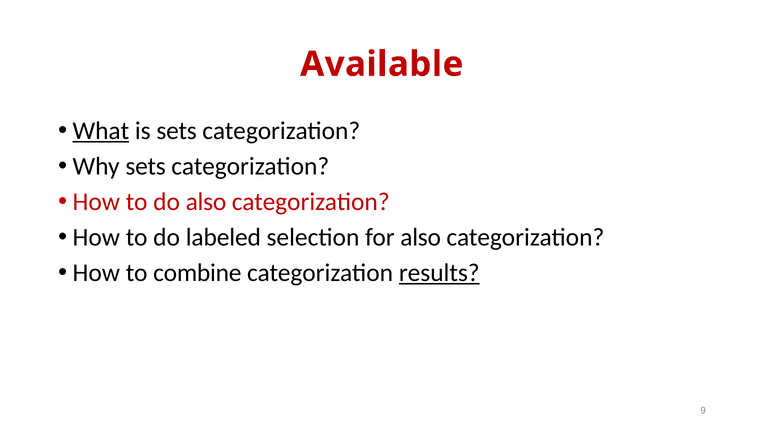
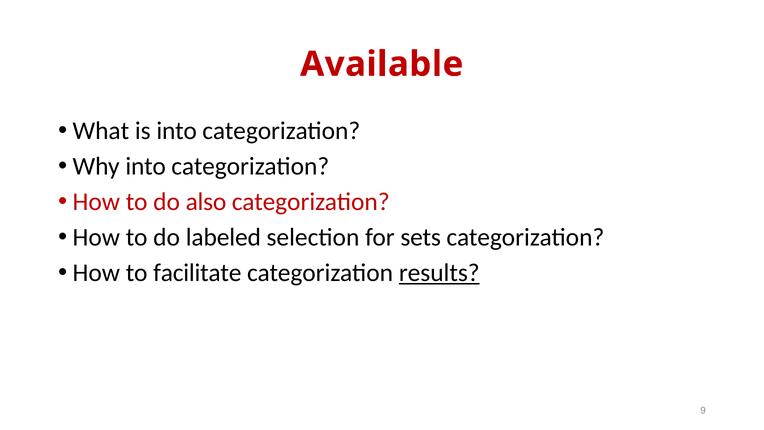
What underline: present -> none (101, 131)
is sets: sets -> into (177, 131)
Why sets: sets -> into (146, 166)
for also: also -> sets (421, 237)
combine: combine -> facilitate (197, 273)
